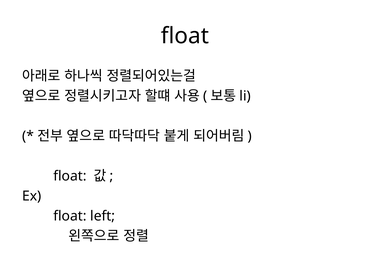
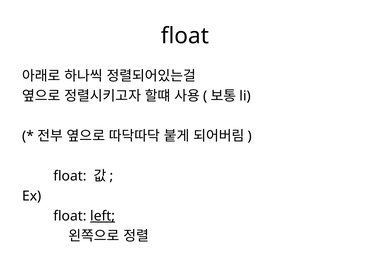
left underline: none -> present (103, 216)
